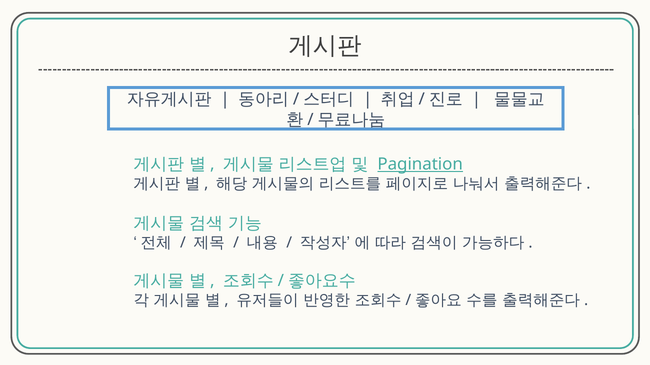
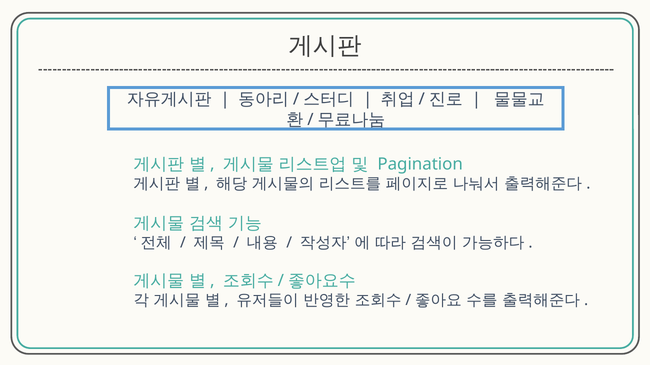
Pagination underline: present -> none (420, 164)
